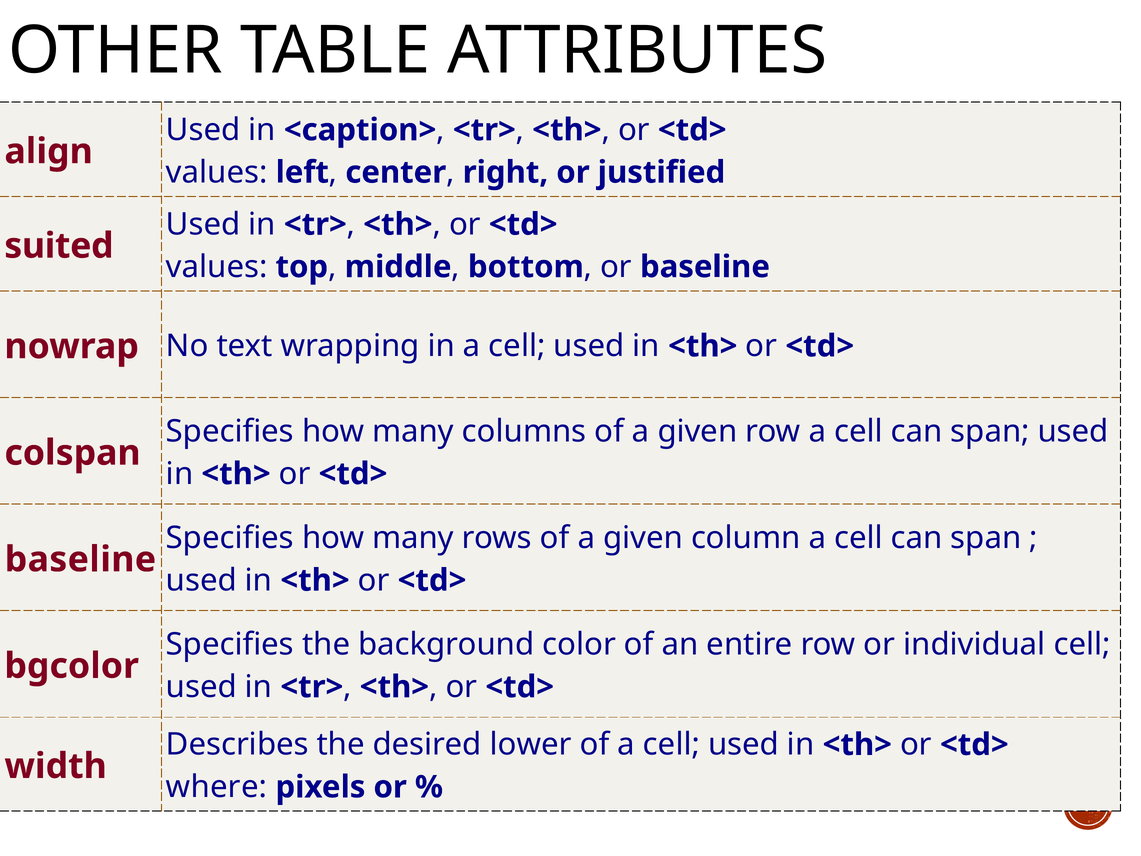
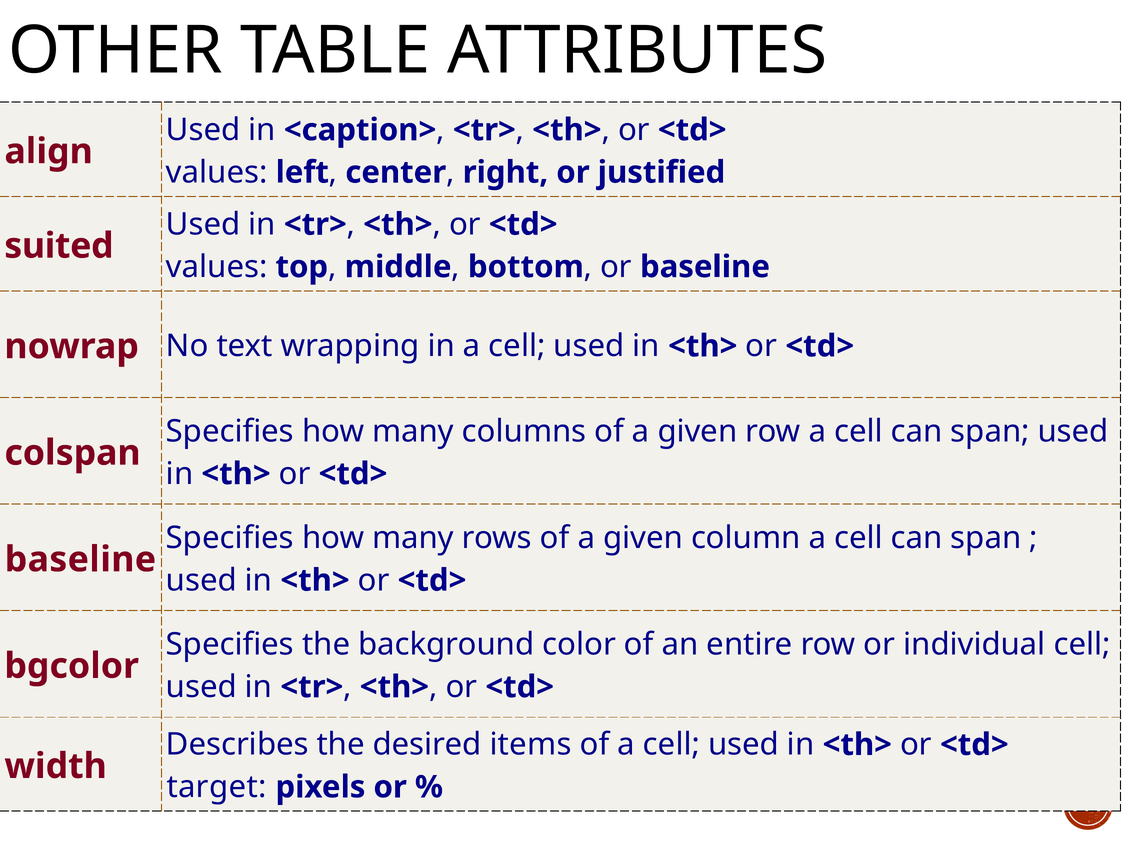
lower: lower -> items (531, 744)
where: where -> target (217, 787)
